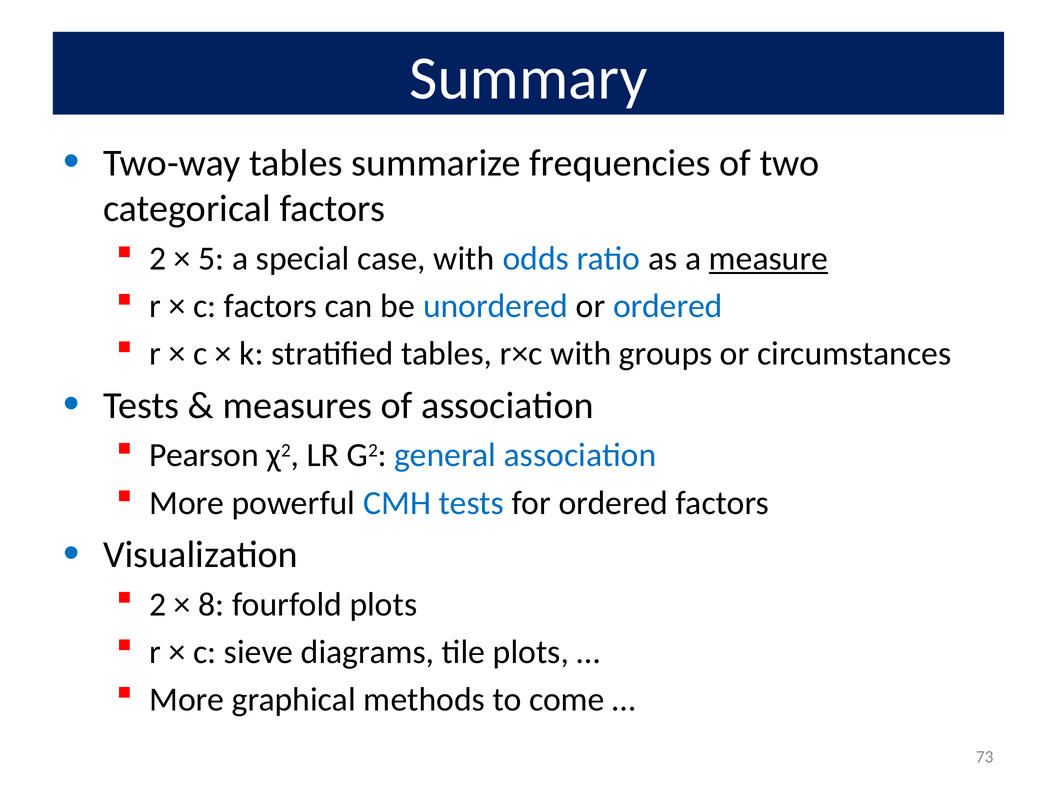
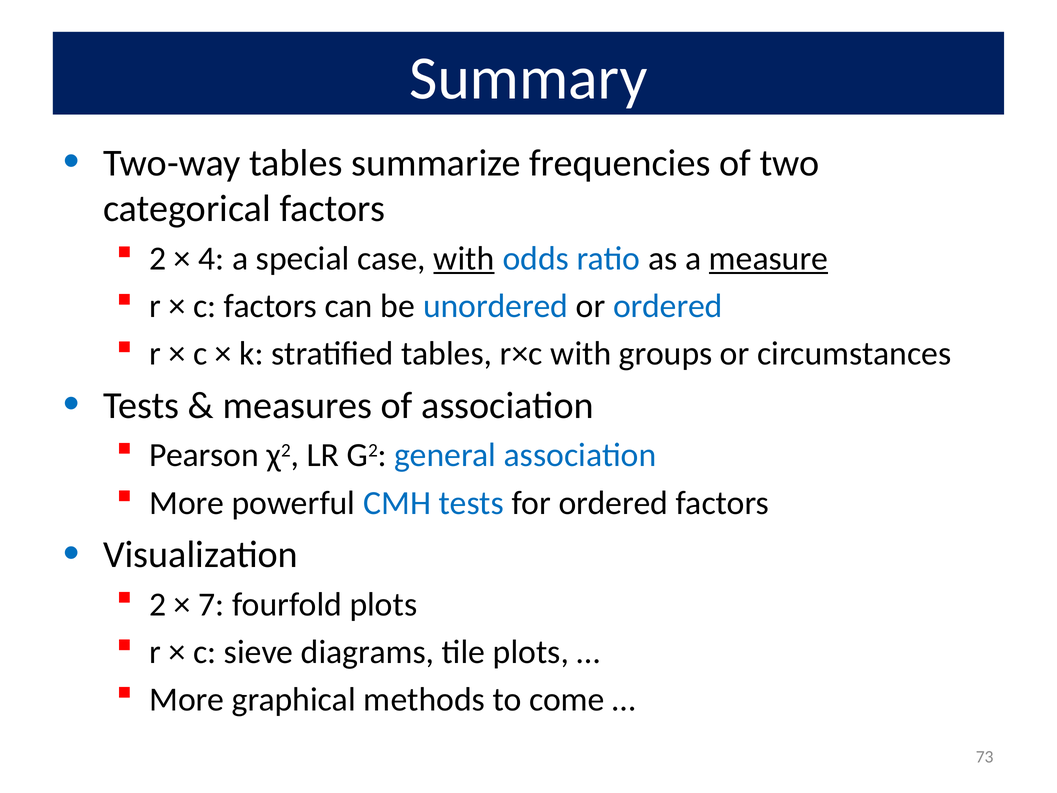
5: 5 -> 4 (211, 259)
with underline: none -> present (464, 259)
8: 8 -> 7 (211, 604)
